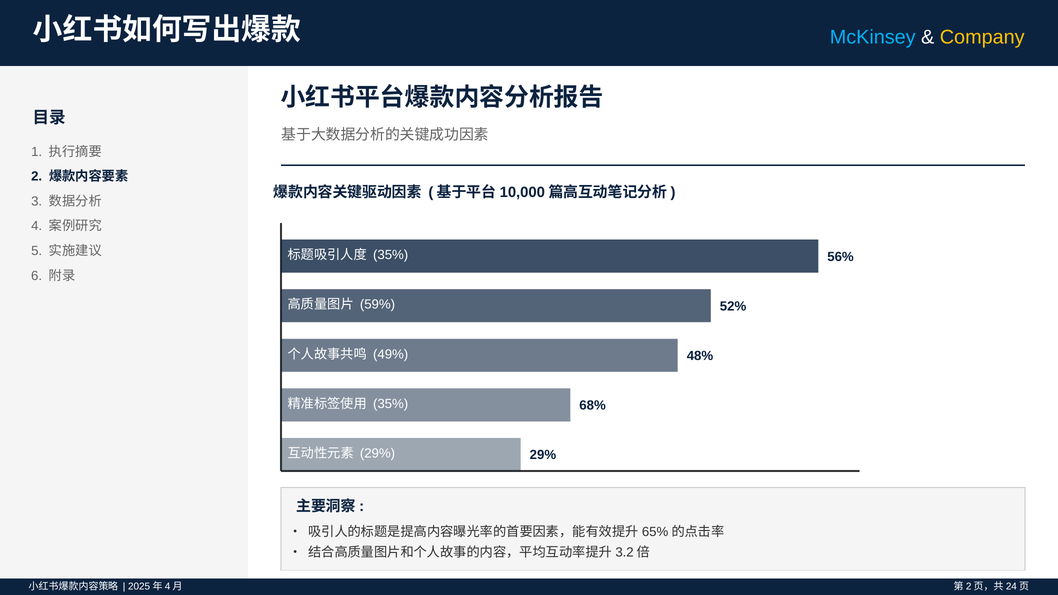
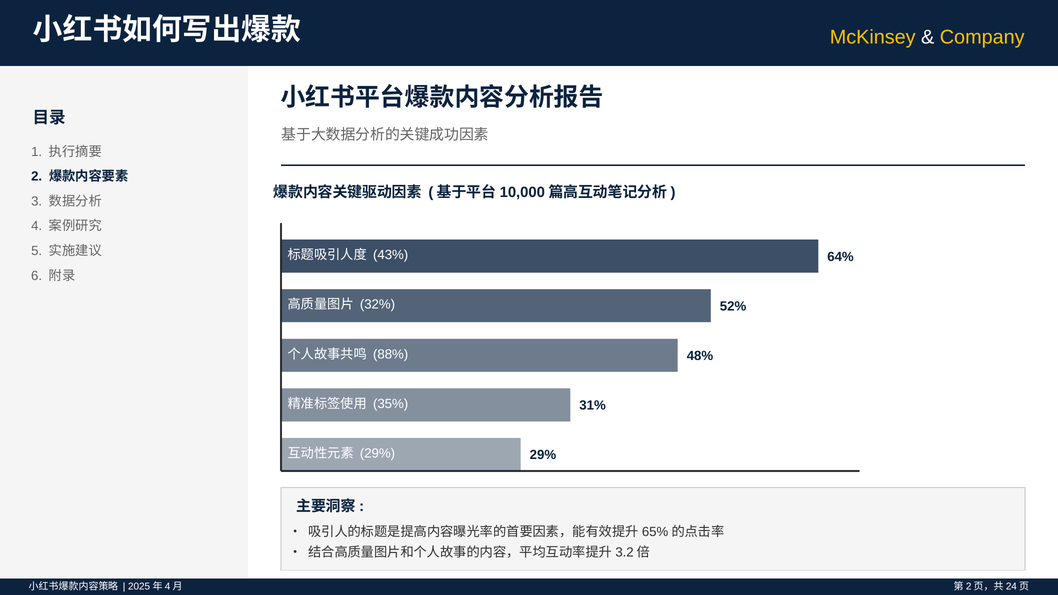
McKinsey colour: light blue -> yellow (873, 37)
35%: 35% -> 43% (391, 255)
56%: 56% -> 64% (841, 257)
59%: 59% -> 32% (377, 305)
49%: 49% -> 88% (391, 354)
68%: 68% -> 31% (593, 406)
